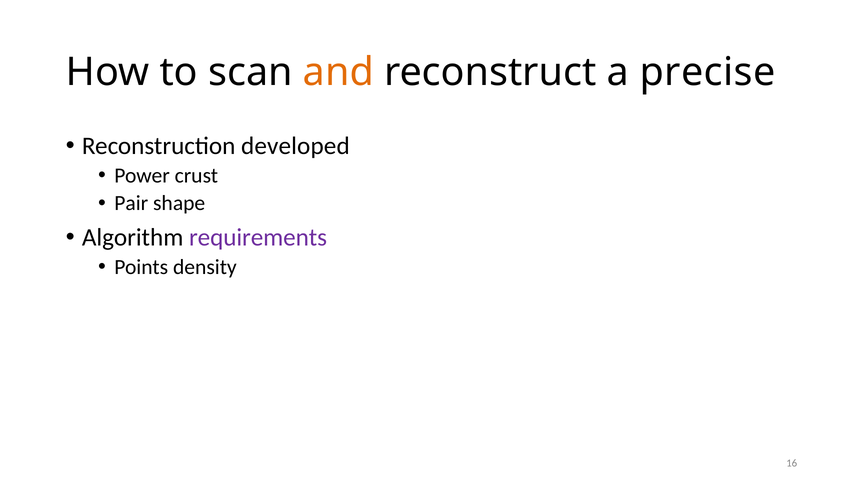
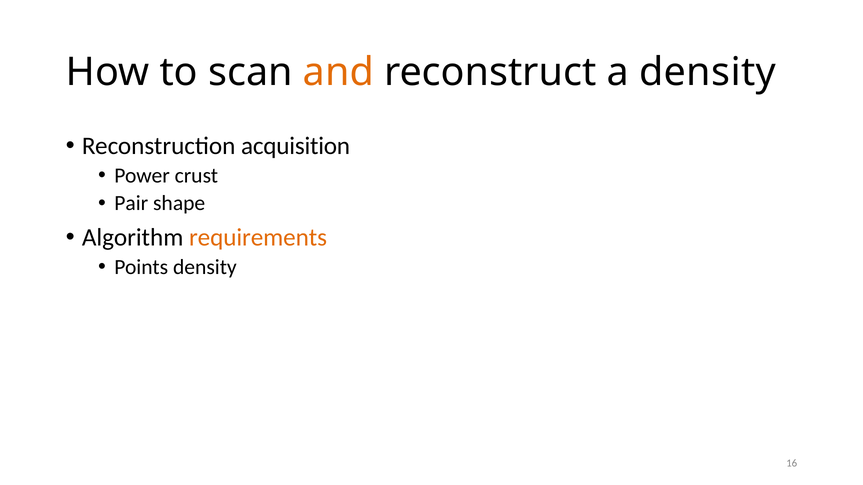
a precise: precise -> density (708, 72)
developed: developed -> acquisition (296, 146)
requirements colour: purple -> orange (258, 238)
